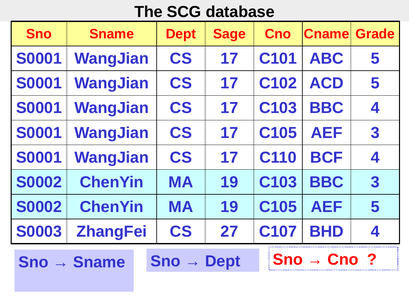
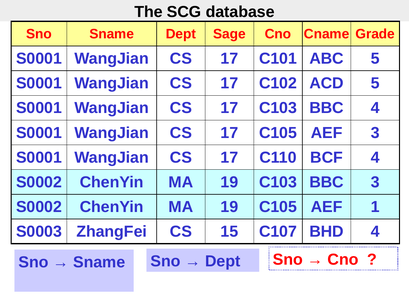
AEF 5: 5 -> 1 (375, 207)
27: 27 -> 15 (229, 231)
